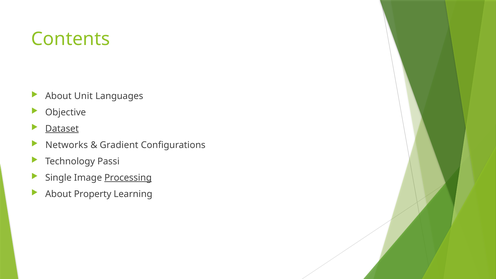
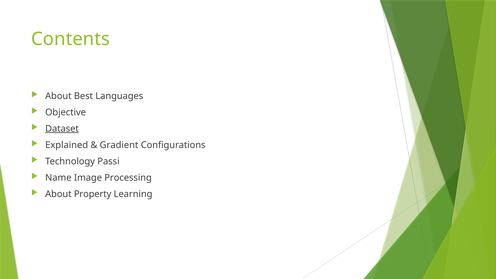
Unit: Unit -> Best (83, 96)
Networks: Networks -> Explained (67, 145)
Single: Single -> Name (58, 178)
Processing underline: present -> none (128, 178)
